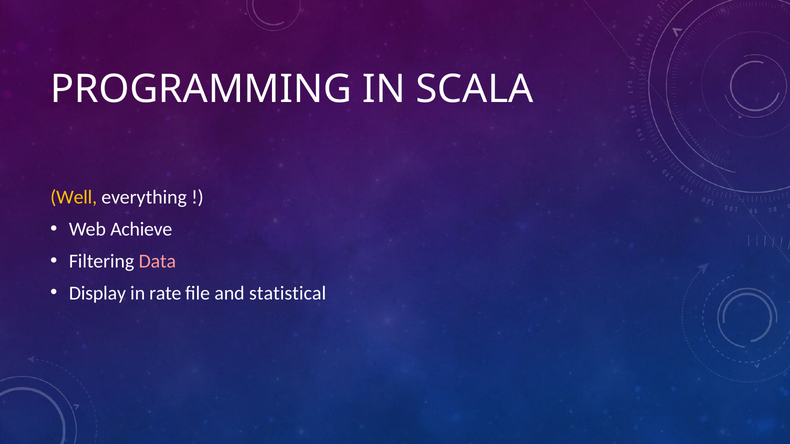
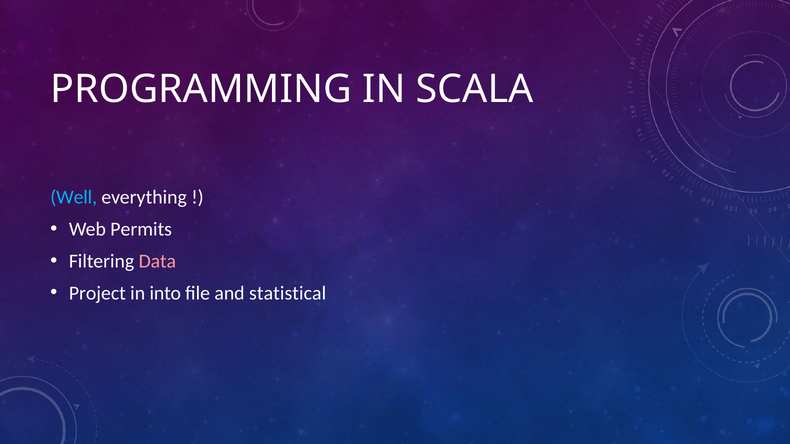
Well colour: yellow -> light blue (74, 197)
Achieve: Achieve -> Permits (141, 229)
Display: Display -> Project (97, 293)
rate: rate -> into (165, 293)
